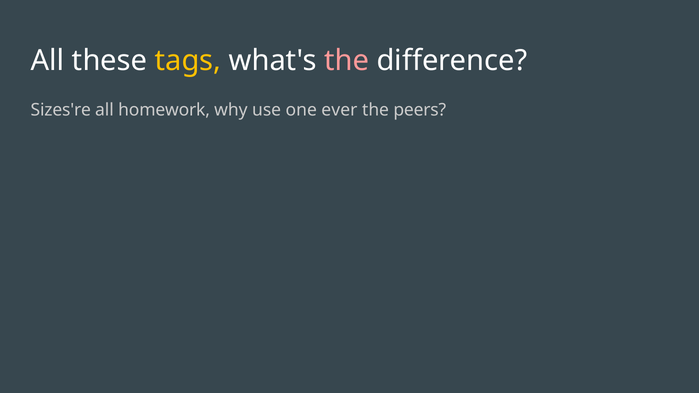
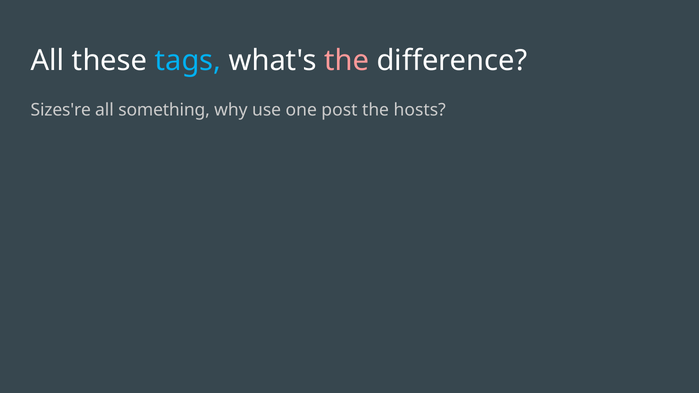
tags colour: yellow -> light blue (188, 61)
homework: homework -> something (164, 110)
ever: ever -> post (339, 110)
peers: peers -> hosts (420, 110)
